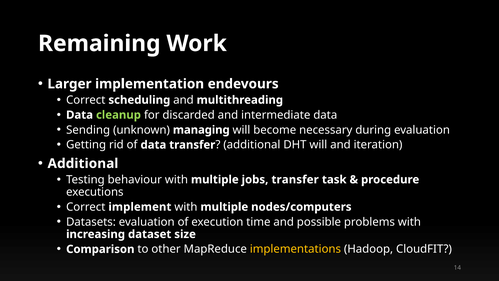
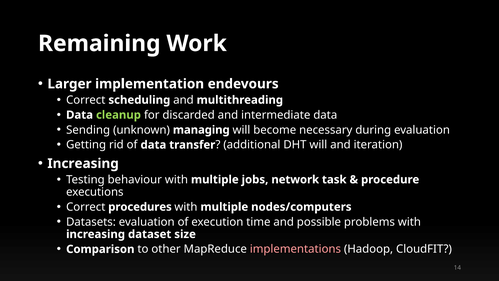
Additional: Additional -> Increasing (83, 163)
jobs transfer: transfer -> network (295, 179)
implement: implement -> procedures (140, 207)
implementations colour: yellow -> pink (295, 249)
